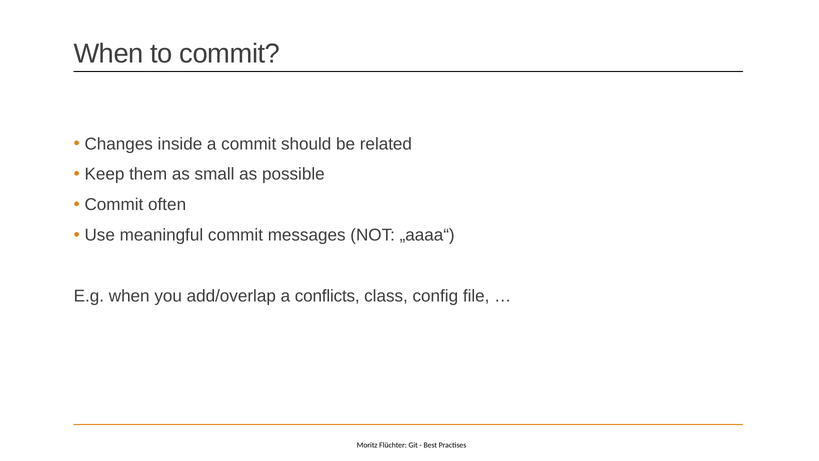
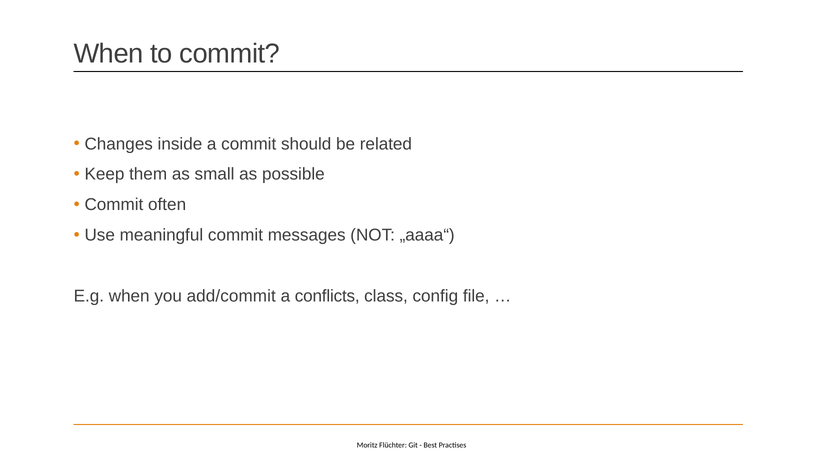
add/overlap: add/overlap -> add/commit (231, 296)
